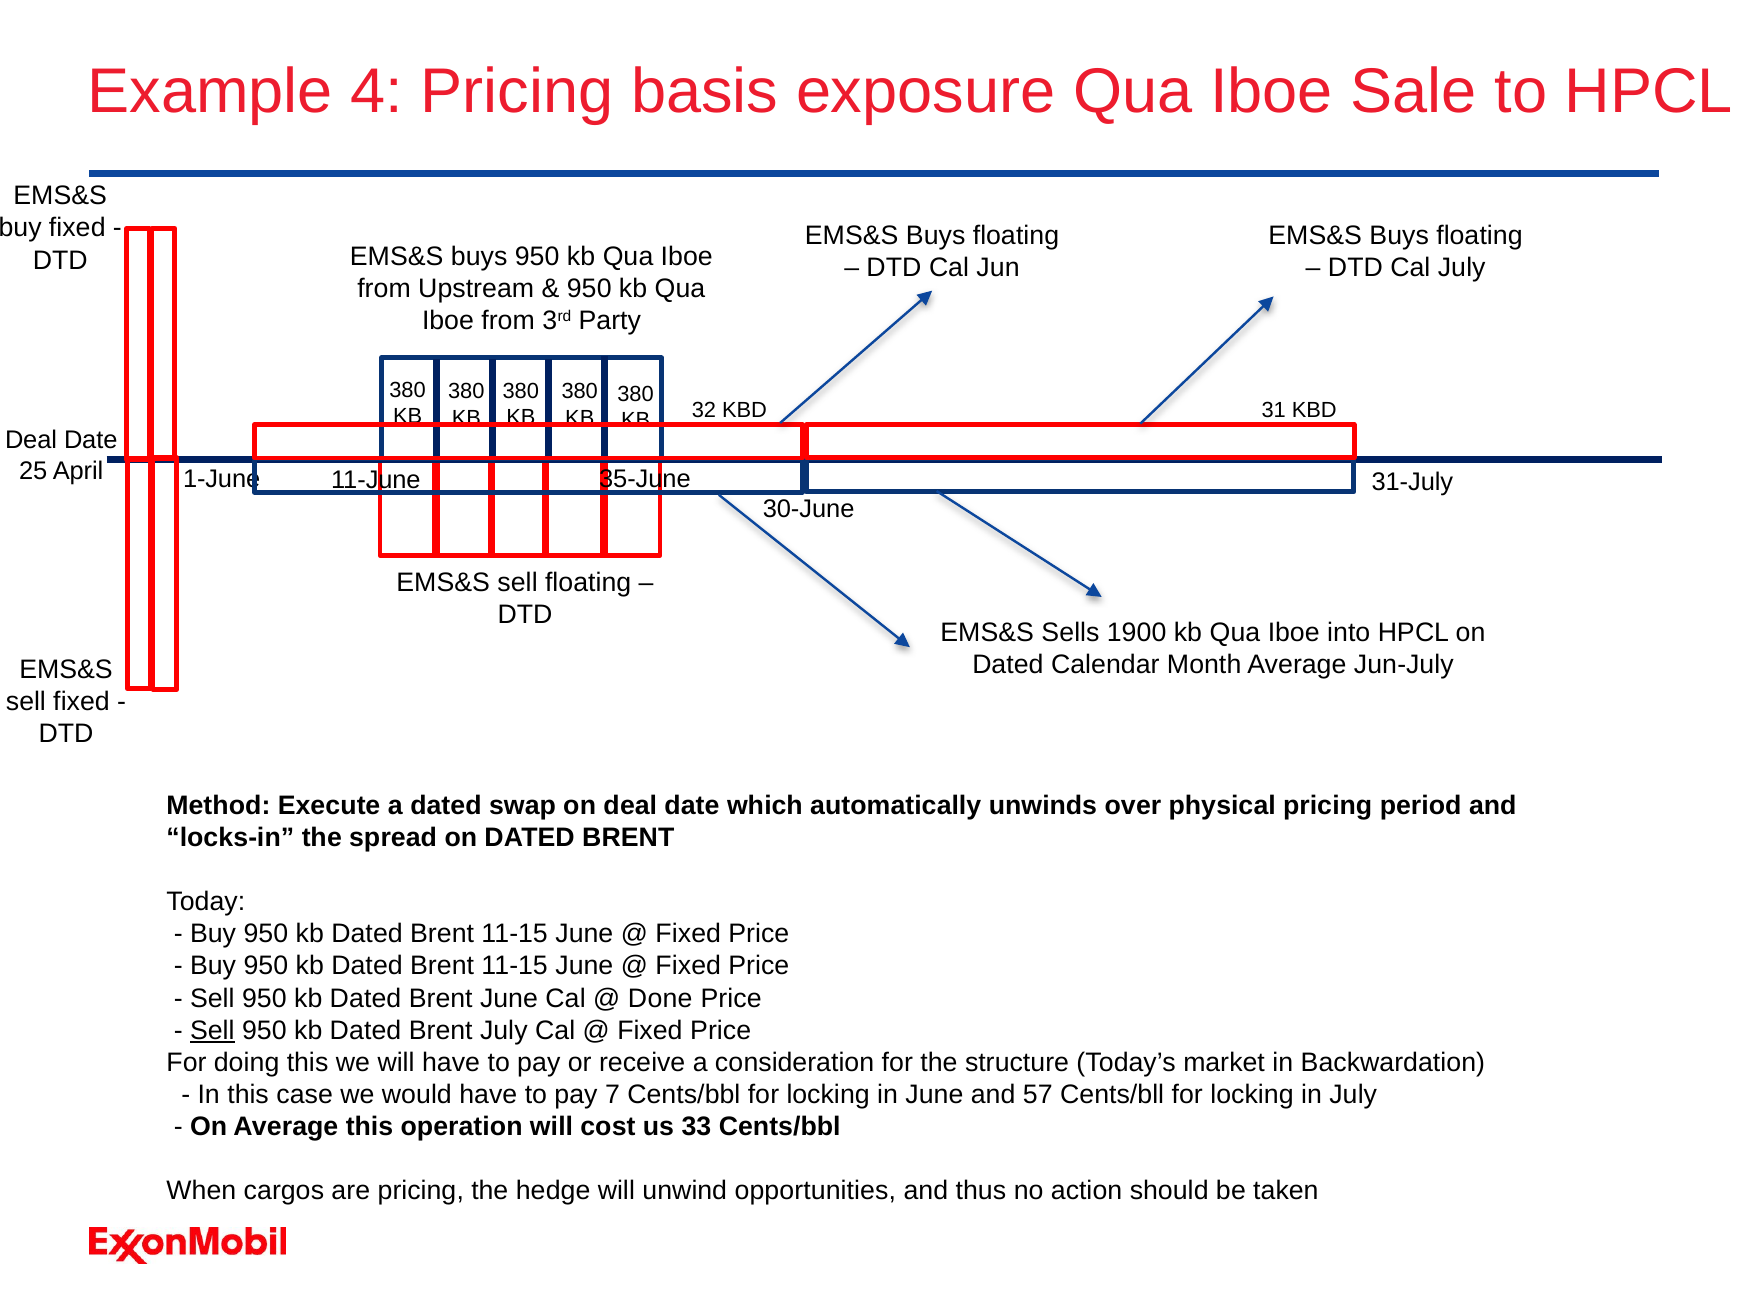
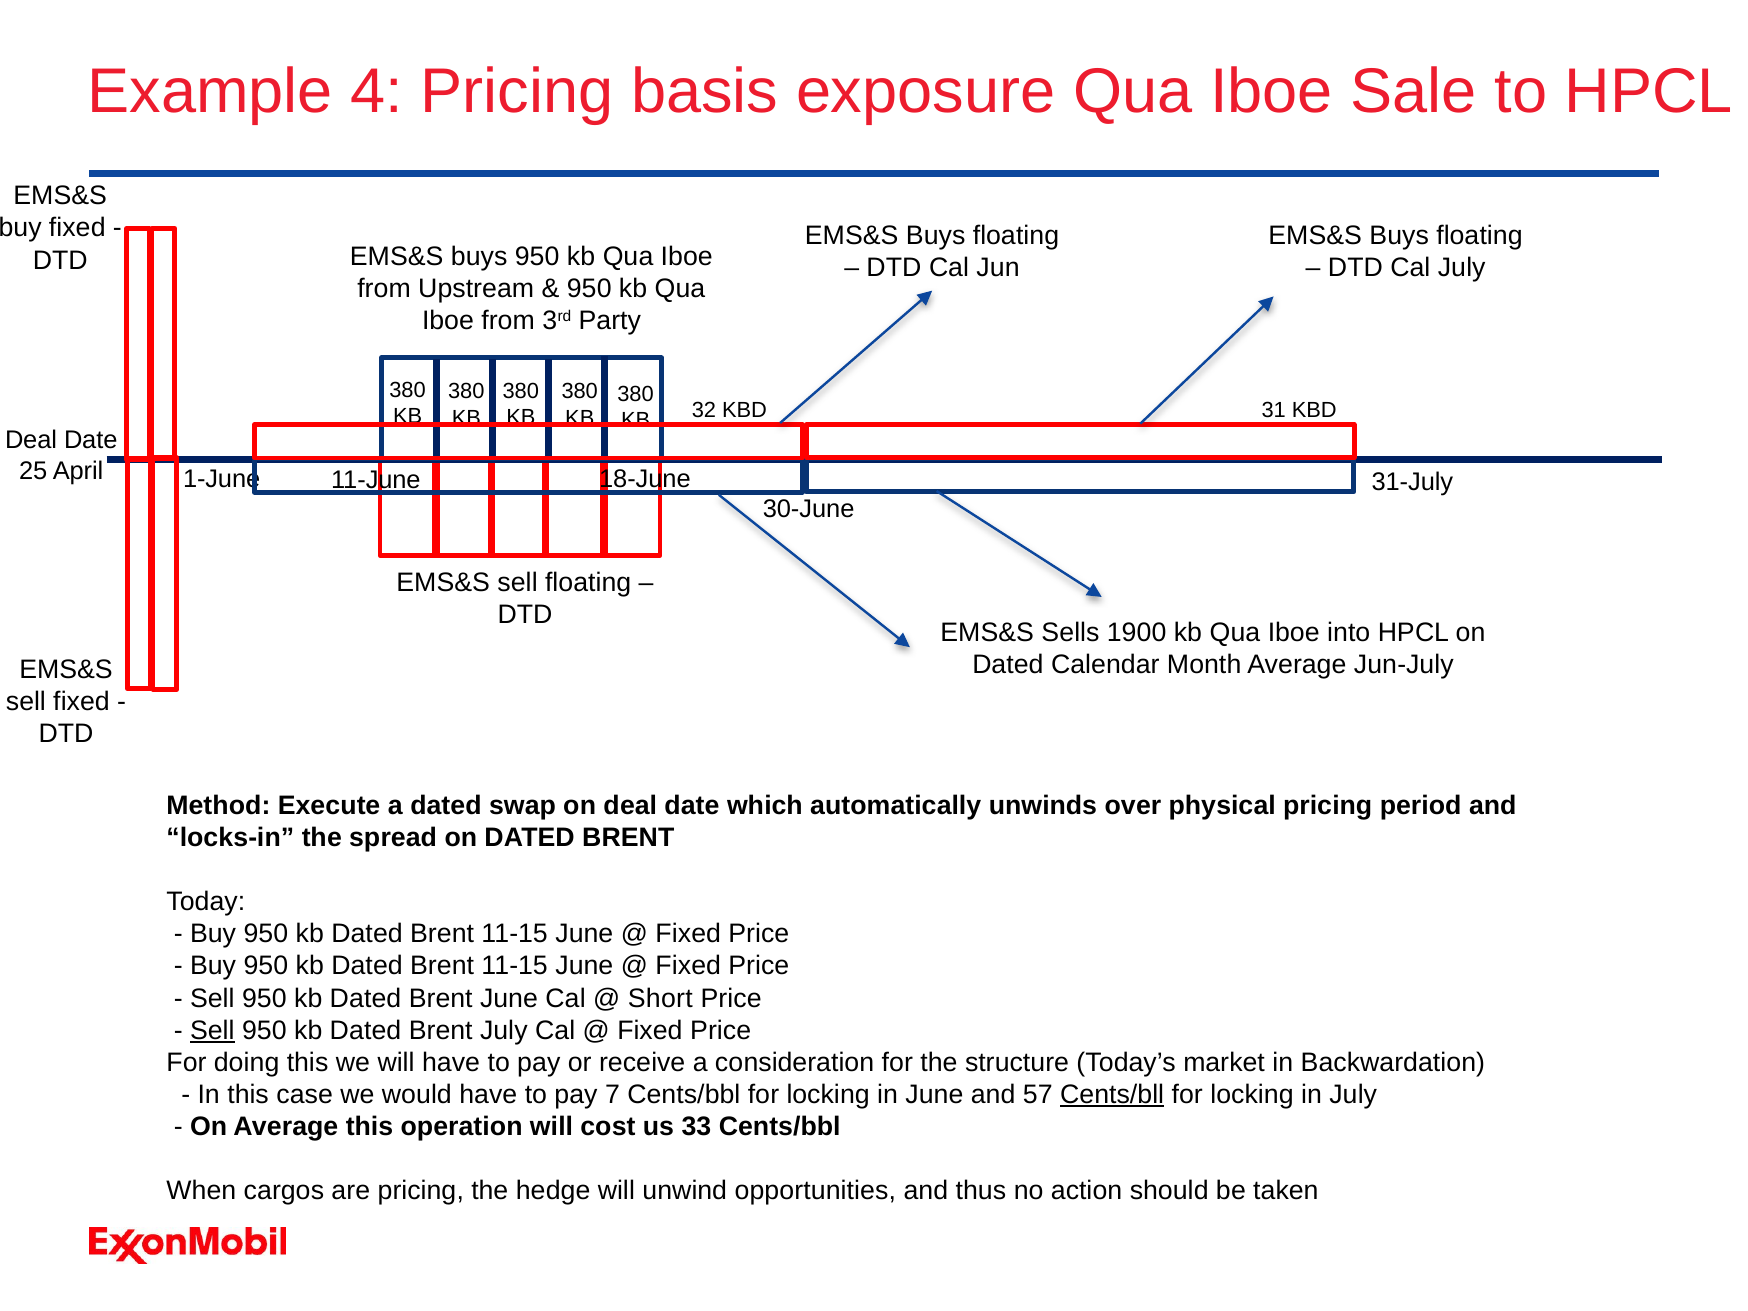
35-June: 35-June -> 18-June (645, 479)
Done: Done -> Short (660, 998)
Cents/bll underline: none -> present (1112, 1094)
